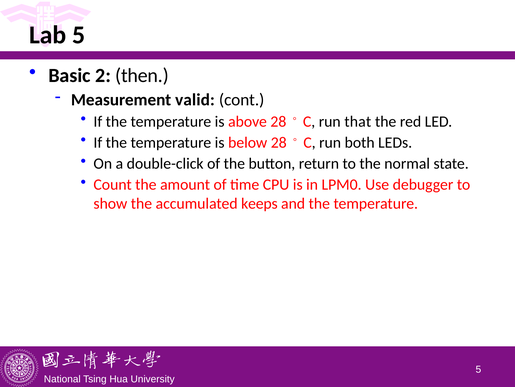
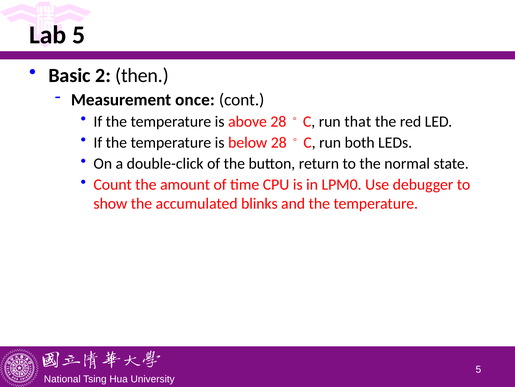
valid: valid -> once (195, 100)
keeps: keeps -> blinks (259, 203)
